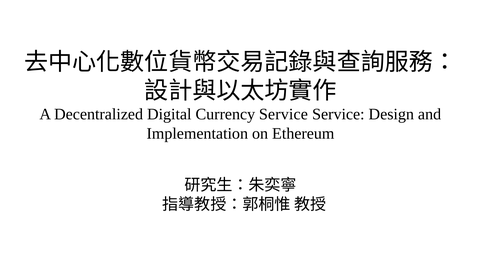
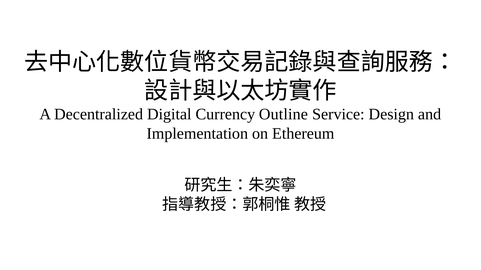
Currency Service: Service -> Outline (283, 115)
